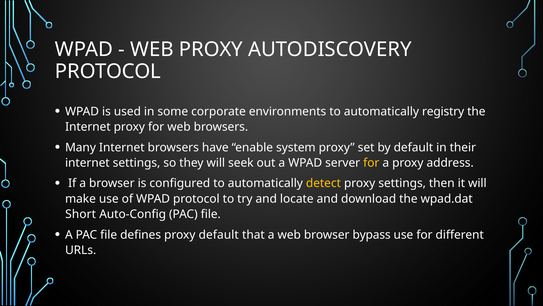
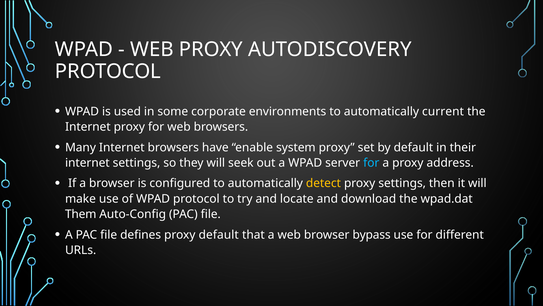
registry: registry -> current (443, 111)
for colour: yellow -> light blue (371, 163)
Short: Short -> Them (81, 214)
